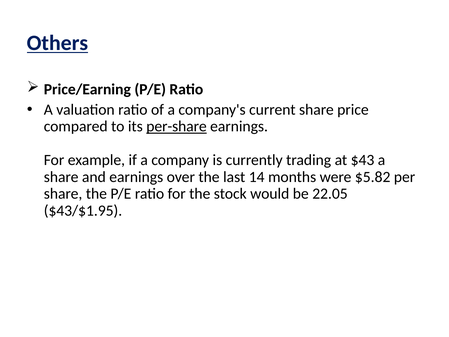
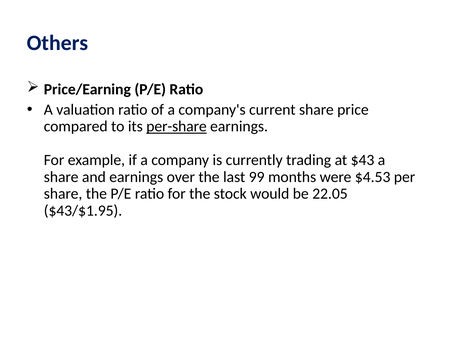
Others underline: present -> none (58, 43)
14: 14 -> 99 (257, 177)
$5.82: $5.82 -> $4.53 (373, 177)
